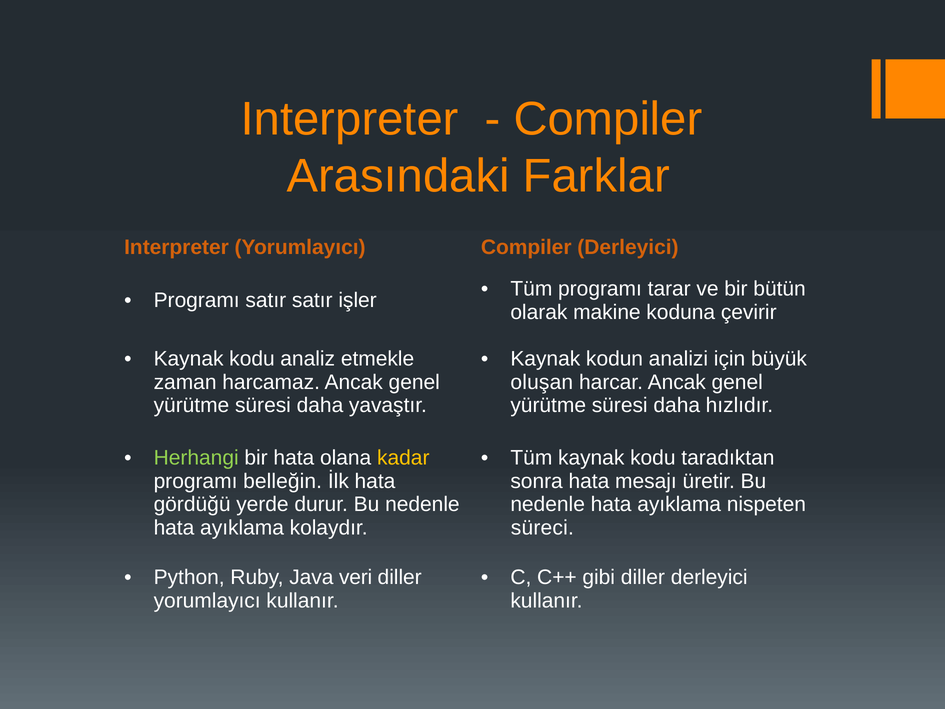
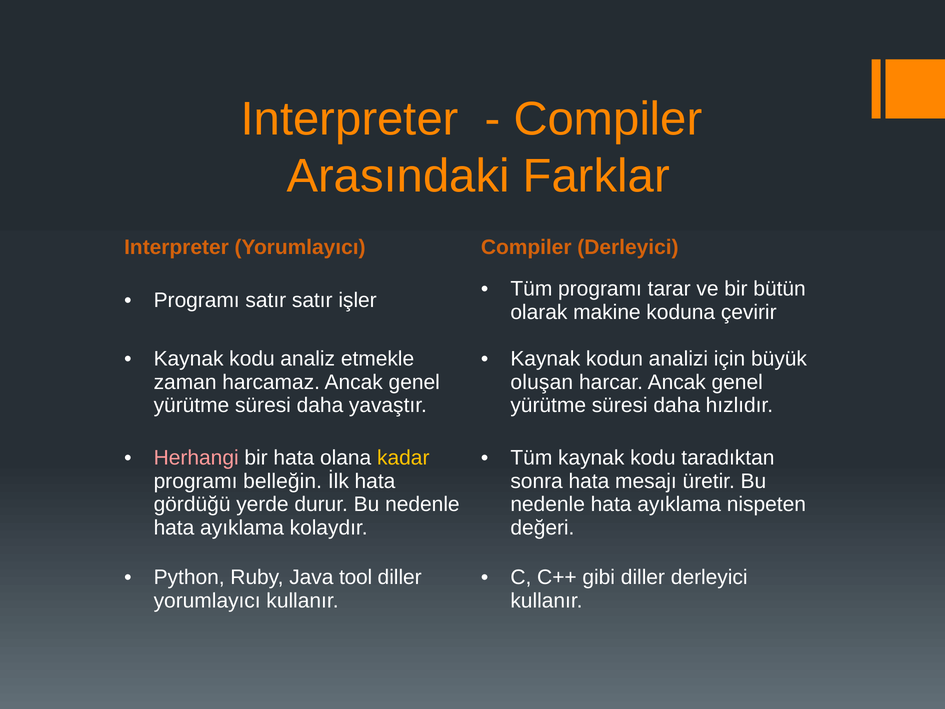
Herhangi colour: light green -> pink (196, 458)
süreci: süreci -> değeri (542, 528)
veri: veri -> tool (356, 577)
